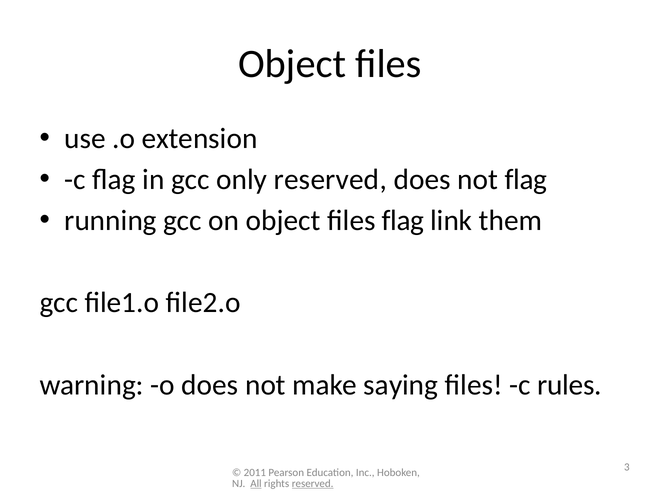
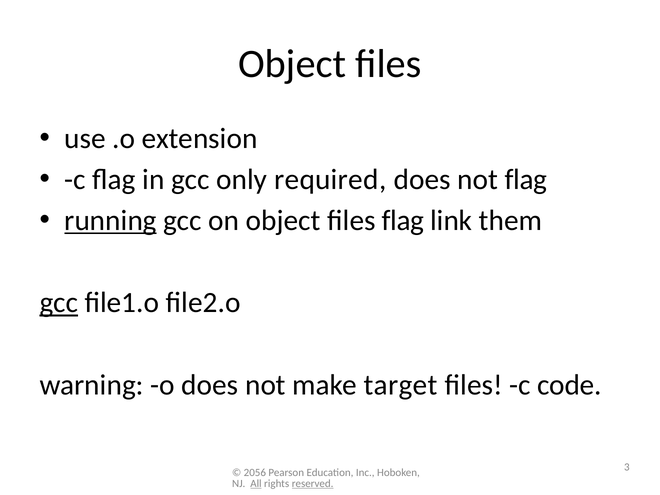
only reserved: reserved -> required (330, 180)
running underline: none -> present (111, 221)
gcc underline: none -> present (59, 303)
saying: saying -> target (401, 385)
rules: rules -> code (570, 385)
2011: 2011 -> 2056 (255, 473)
